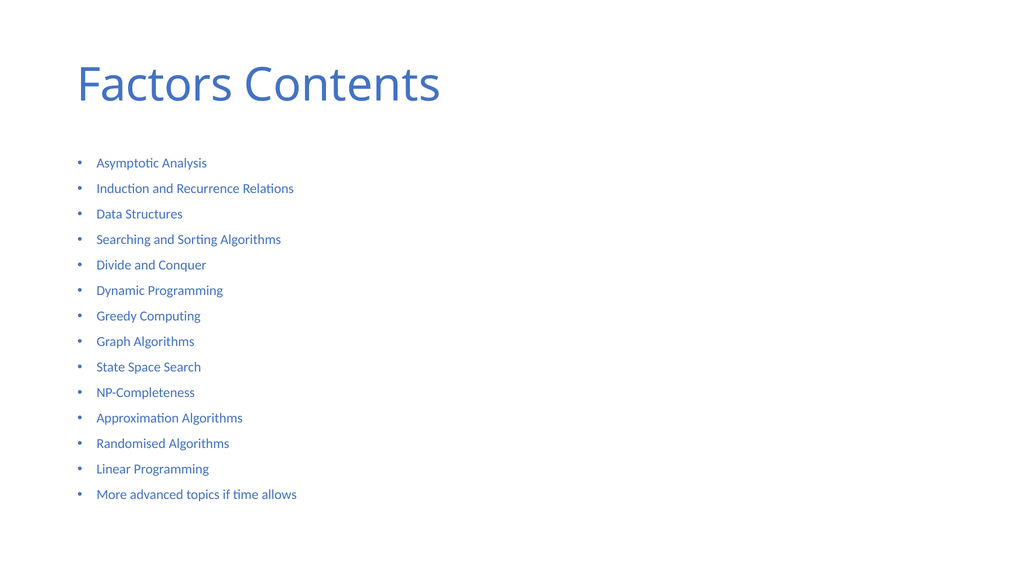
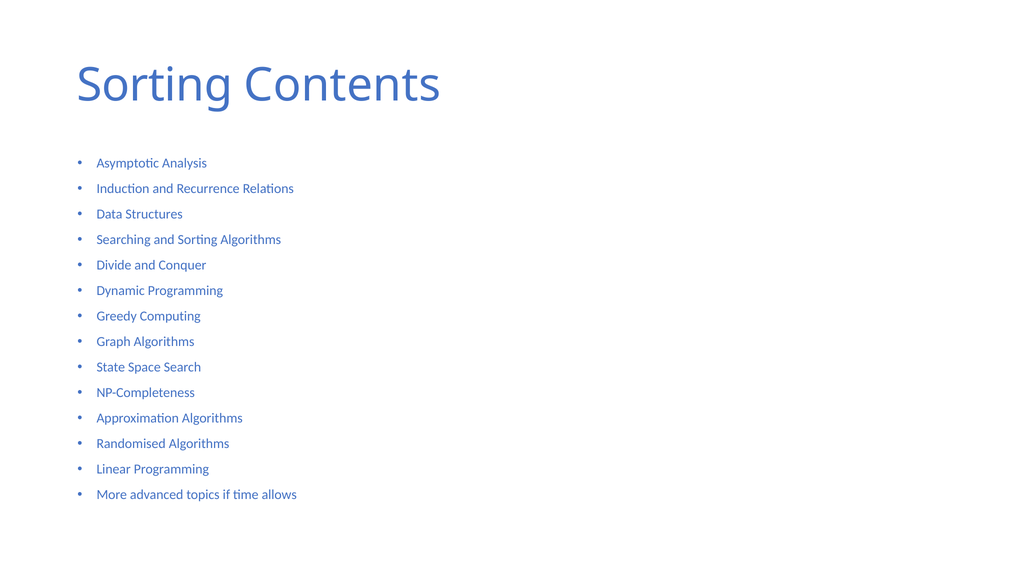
Factors: Factors -> Sorting (155, 85)
